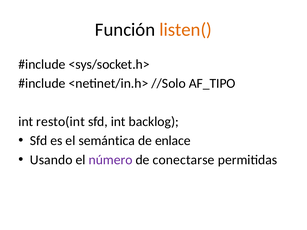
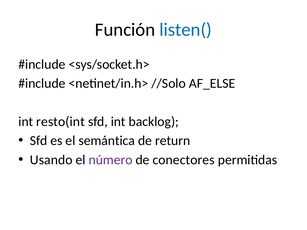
listen( colour: orange -> blue (186, 30)
AF_TIPO: AF_TIPO -> AF_ELSE (212, 84)
enlace: enlace -> return (173, 141)
conectarse: conectarse -> conectores (184, 160)
